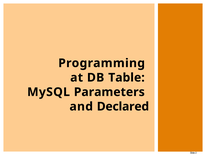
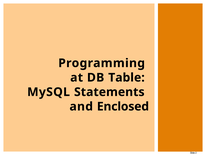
Parameters: Parameters -> Statements (109, 92)
Declared: Declared -> Enclosed (123, 106)
